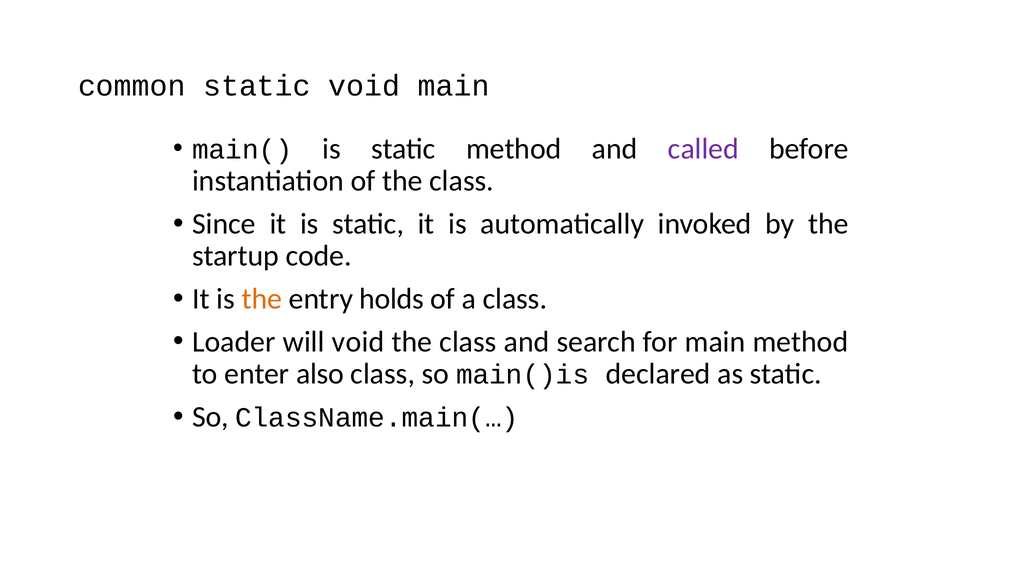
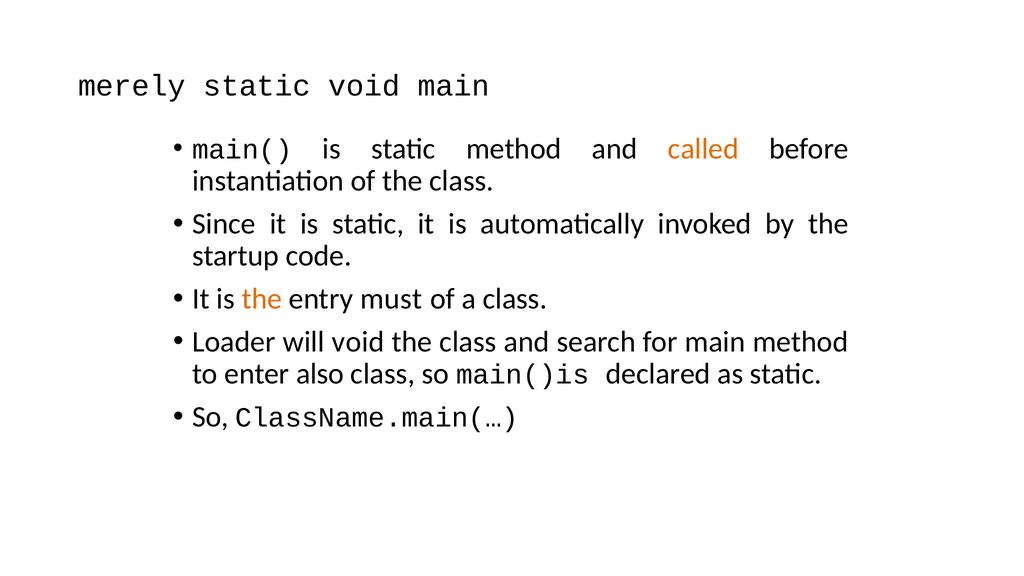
common: common -> merely (132, 86)
called colour: purple -> orange (703, 149)
holds: holds -> must (391, 299)
